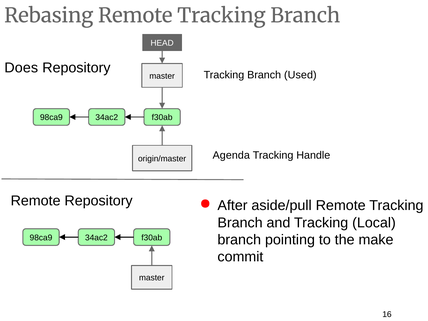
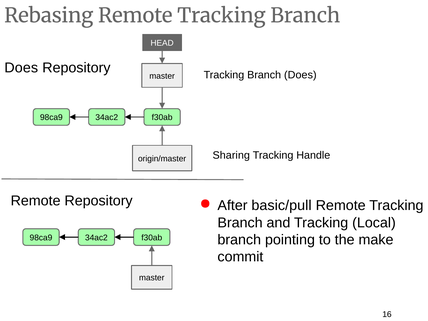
Branch Used: Used -> Does (300, 75)
Agenda: Agenda -> Sharing (231, 155)
aside/pull: aside/pull -> basic/pull (282, 206)
